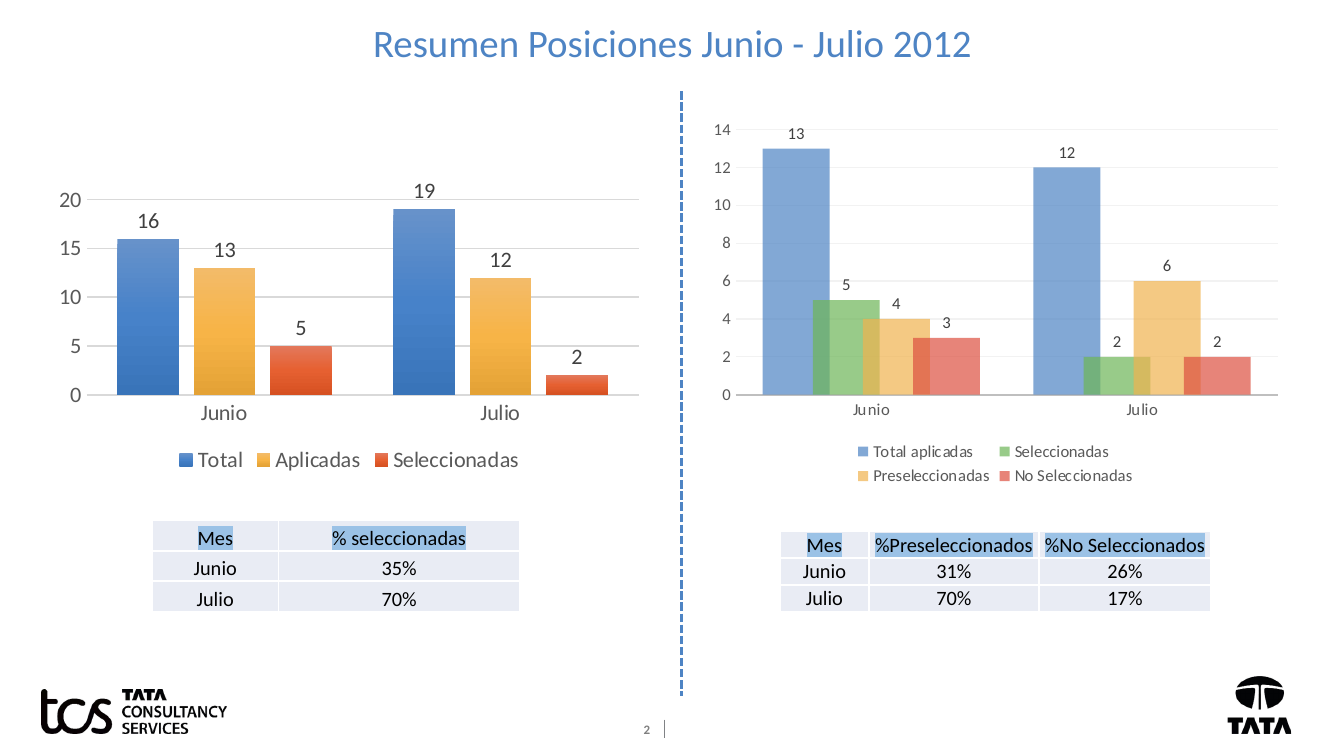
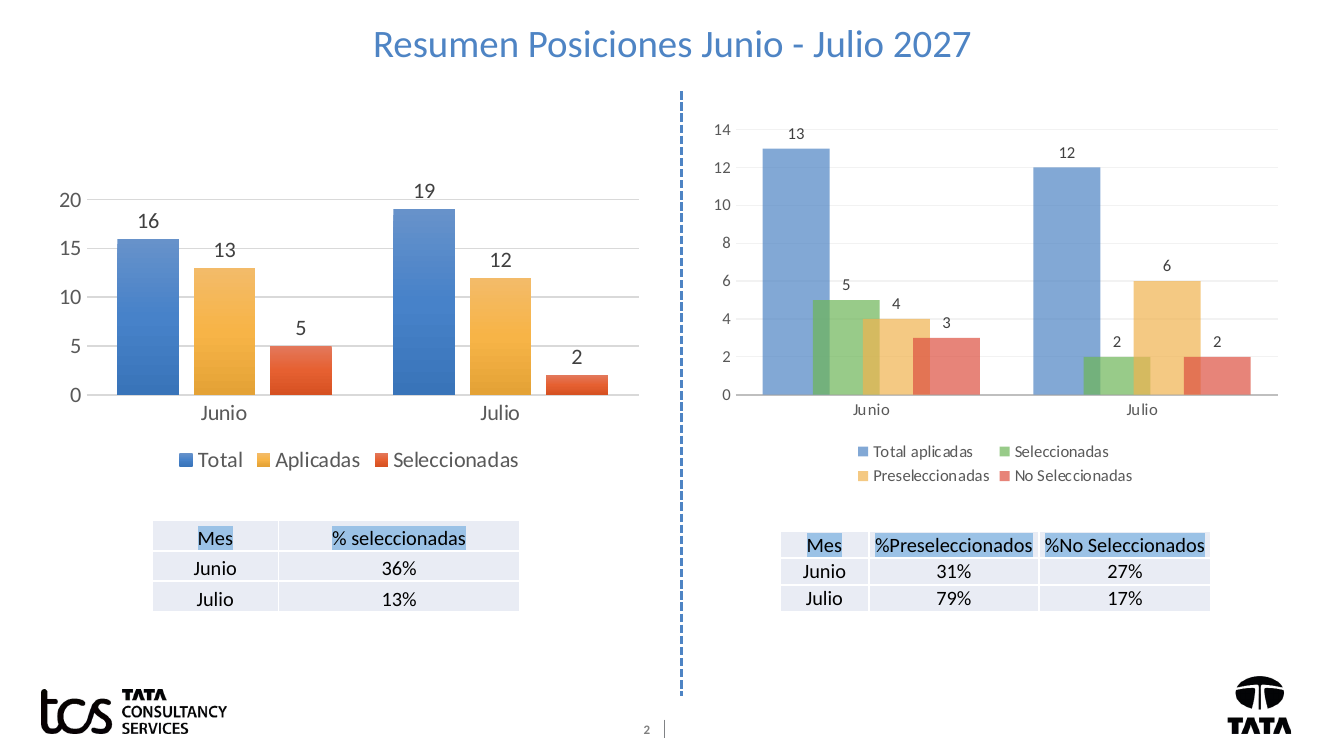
2012: 2012 -> 2027 (932, 44)
35%: 35% -> 36% (399, 569)
26%: 26% -> 27% (1125, 572)
70%: 70% -> 79% (954, 599)
70%: 70% -> 13% (399, 600)
